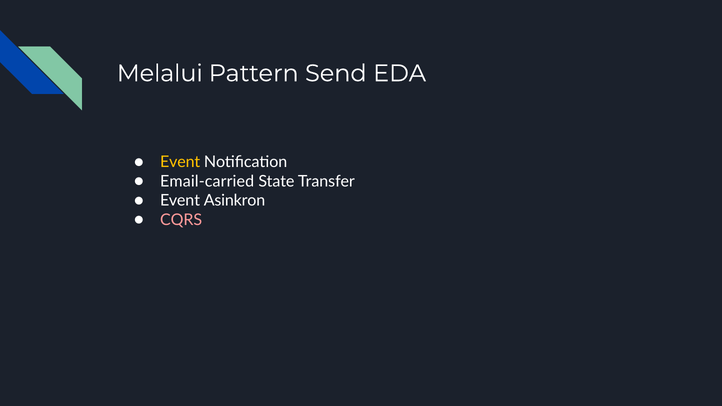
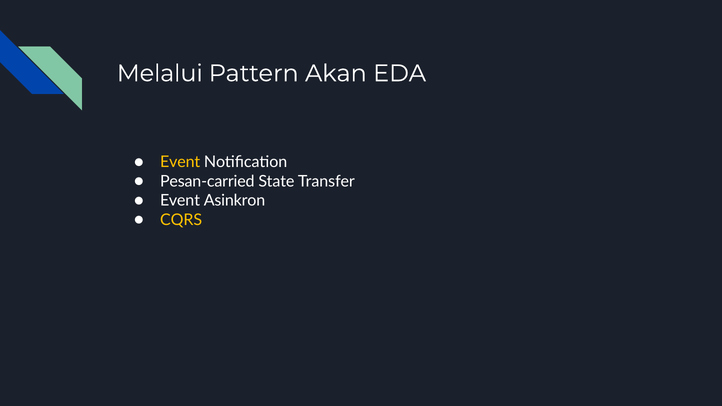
Send: Send -> Akan (336, 73)
Email-carried: Email-carried -> Pesan-carried (207, 181)
CQRS colour: pink -> yellow (181, 220)
